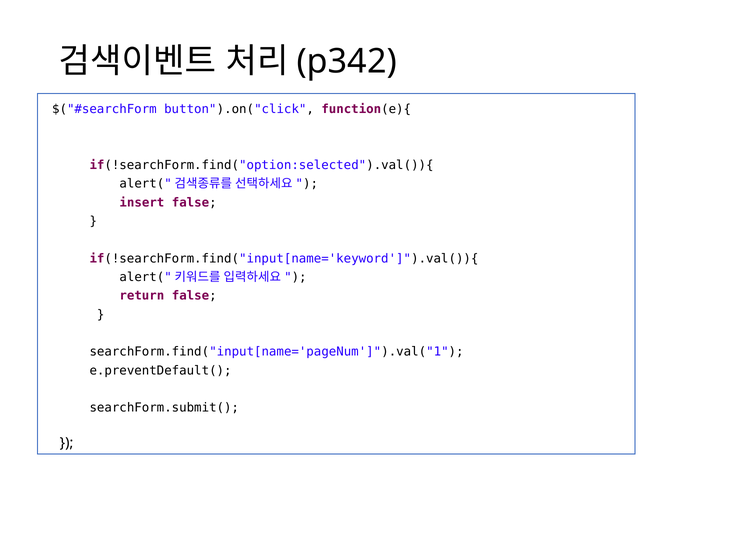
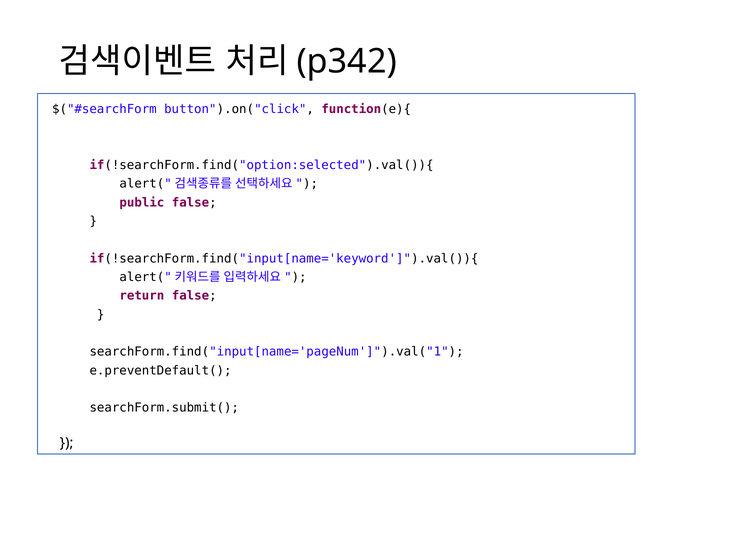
insert: insert -> public (142, 202)
